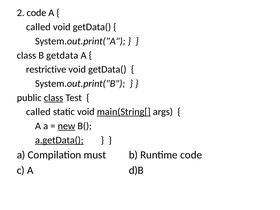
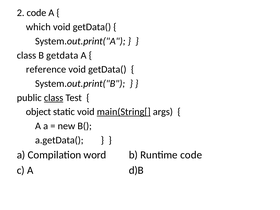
called: called -> which (38, 27)
restrictive: restrictive -> reference (46, 69)
called: called -> object (38, 112)
new underline: present -> none (66, 126)
a.getData( underline: present -> none (59, 140)
must: must -> word (95, 155)
